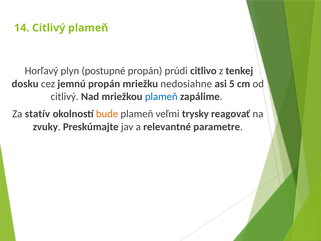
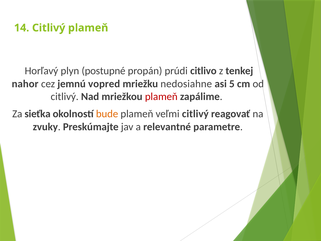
dosku: dosku -> nahor (25, 84)
jemnú propán: propán -> vopred (104, 84)
plameň colour: blue -> red (161, 97)
statív: statív -> sieťka (38, 114)
veľmi trysky: trysky -> citlivý (195, 114)
